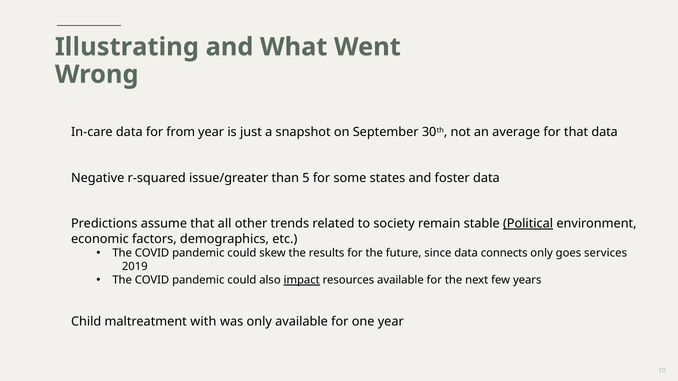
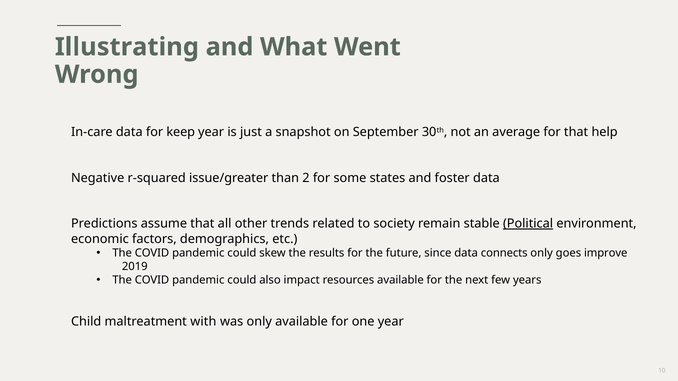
from: from -> keep (181, 132)
that data: data -> help (605, 132)
5: 5 -> 2 (306, 178)
services: services -> improve (606, 253)
impact underline: present -> none (302, 281)
